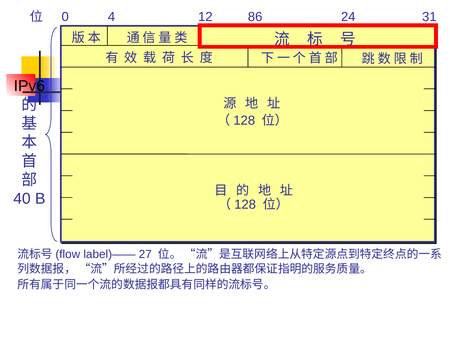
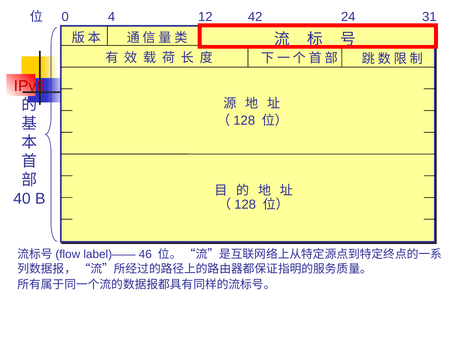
86: 86 -> 42 (255, 17)
IPv6 colour: black -> red (29, 86)
27: 27 -> 46 (145, 254)
